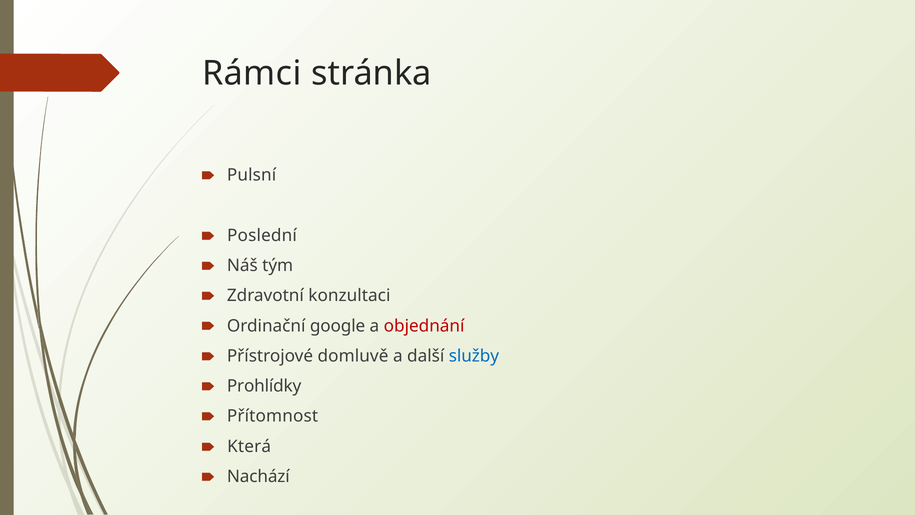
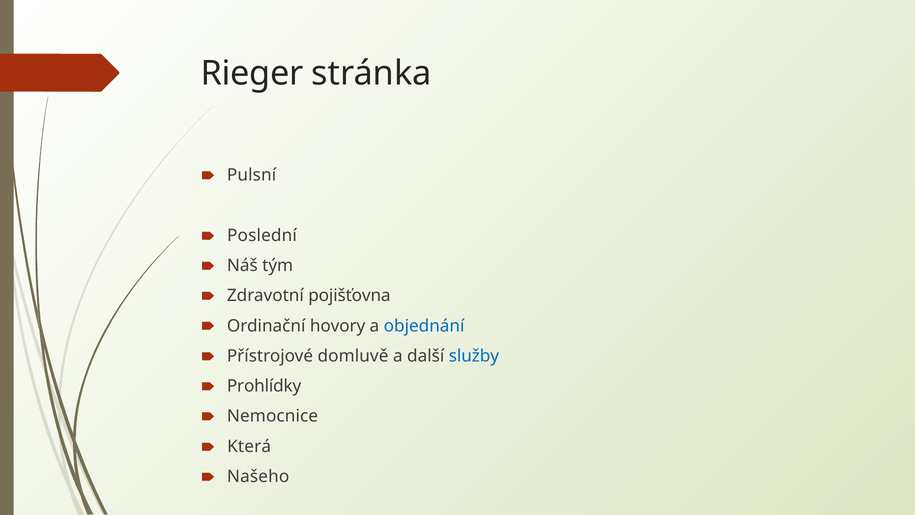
Rámci: Rámci -> Rieger (252, 73)
konzultaci: konzultaci -> pojišťovna (349, 296)
google: google -> hovory (338, 326)
objednání colour: red -> blue (424, 326)
Přítomnost: Přítomnost -> Nemocnice (273, 416)
Nachází: Nachází -> Našeho (258, 476)
